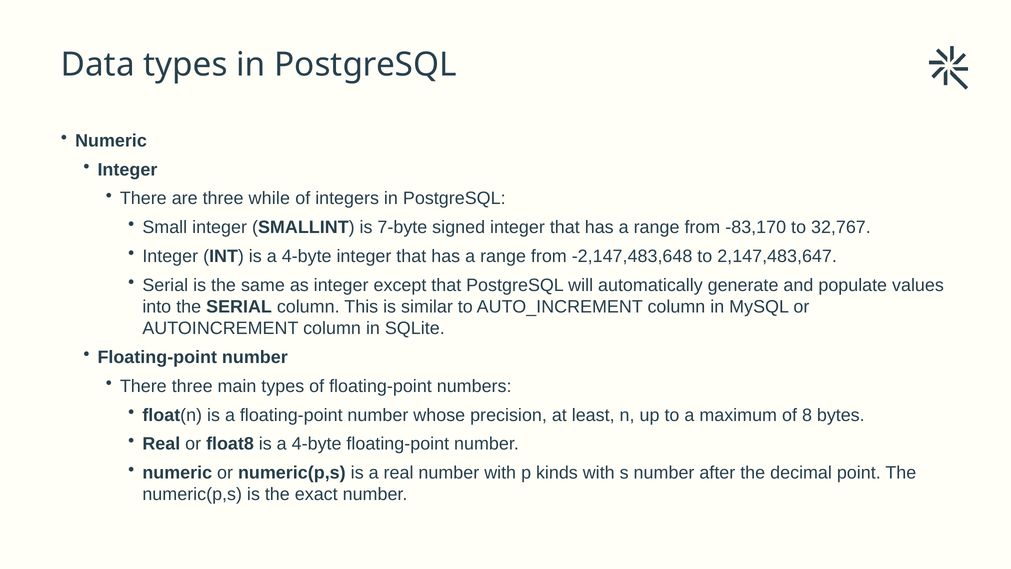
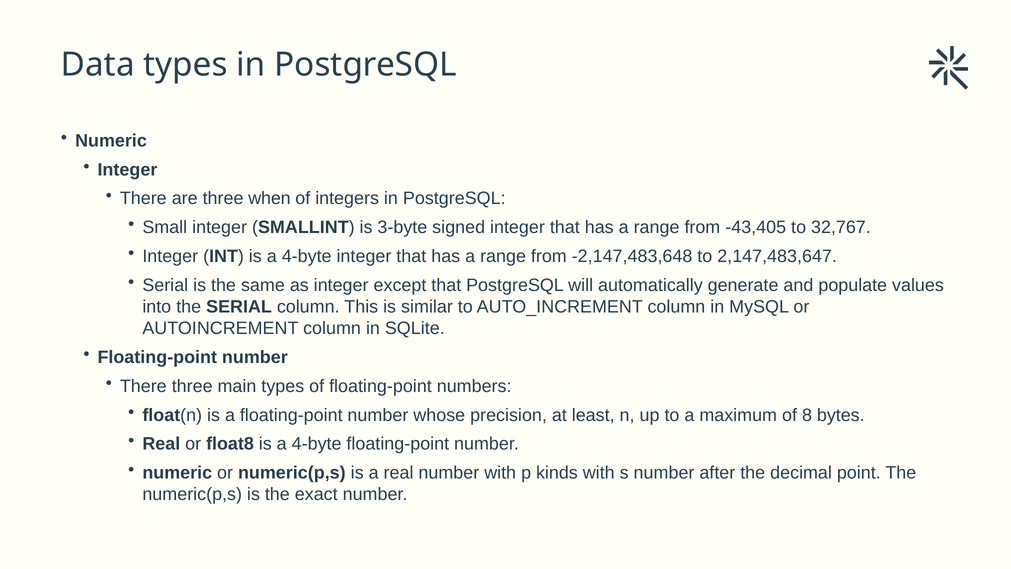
while: while -> when (269, 198)
7-byte: 7-byte -> 3-byte (402, 227)
-83,170: -83,170 -> -43,405 (756, 227)
